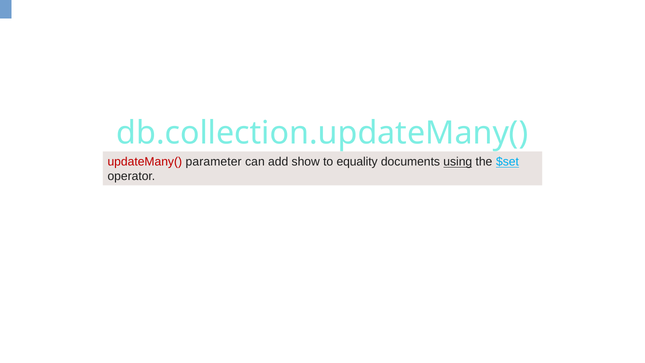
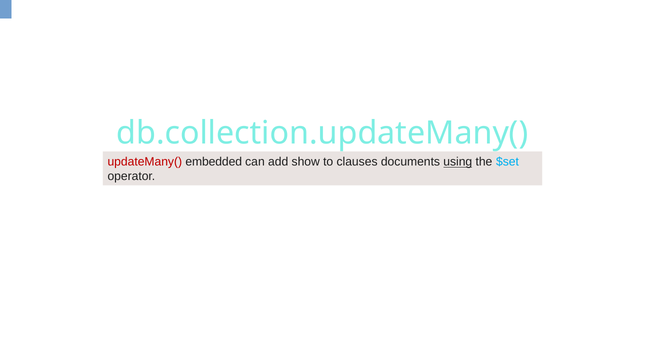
parameter: parameter -> embedded (214, 162)
equality: equality -> clauses (357, 162)
$set underline: present -> none (507, 162)
